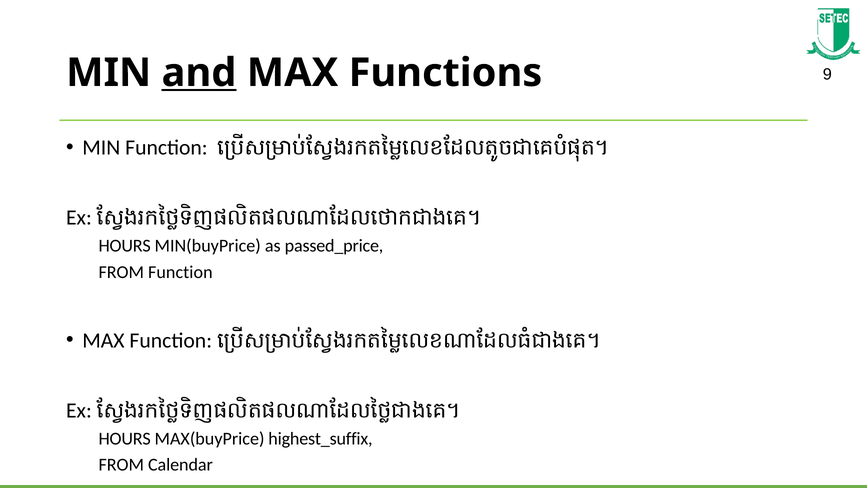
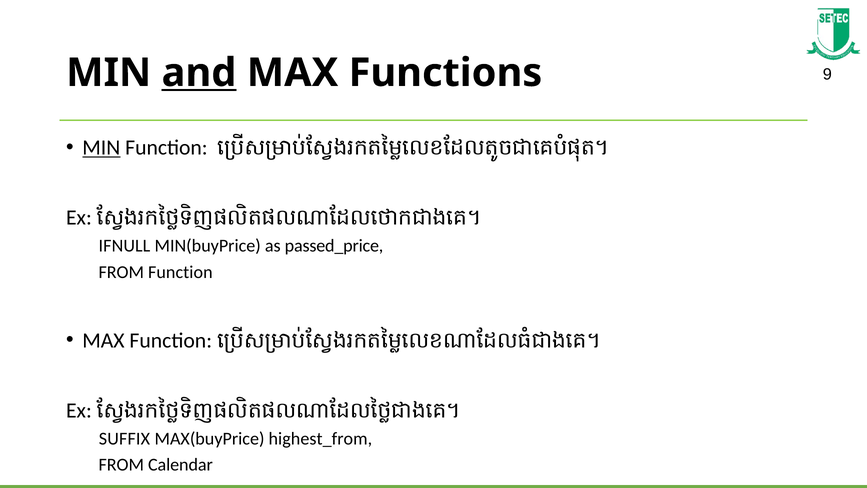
MIN underline: none -> present (101, 148)
HOURS: HOURS -> IFNULL (124, 246)
HOURS: HOURS -> SUFFIX (124, 438)
highest_suffix: highest_suffix -> highest_from (320, 438)
